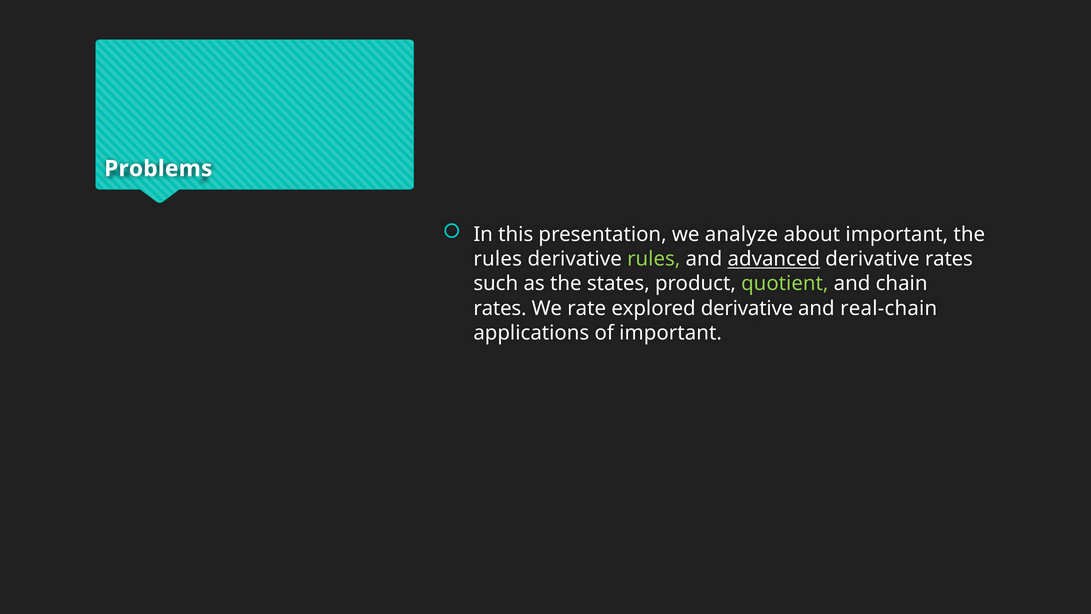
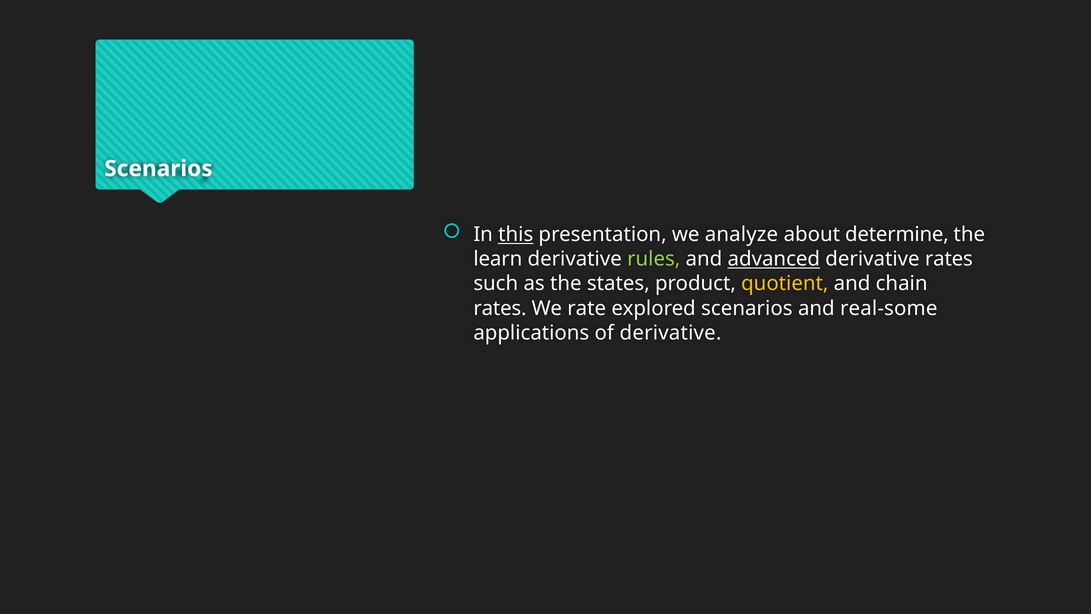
Problems: Problems -> Scenarios (158, 169)
this underline: none -> present (516, 235)
about important: important -> determine (897, 235)
rules: rules -> learn (498, 259)
quotient colour: light green -> yellow (785, 284)
explored derivative: derivative -> scenarios (747, 308)
real-chain: real-chain -> real-some (889, 308)
of important: important -> derivative (671, 333)
